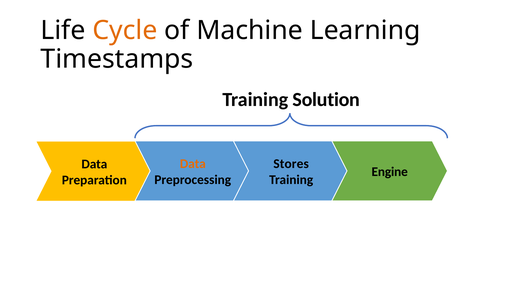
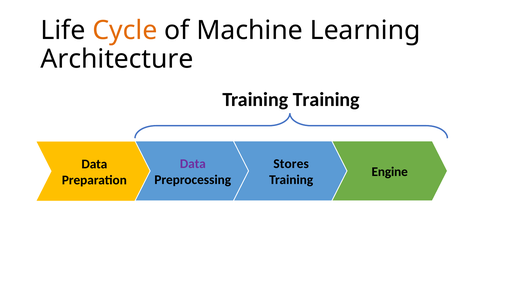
Timestamps: Timestamps -> Architecture (117, 59)
Training Solution: Solution -> Training (326, 100)
Data colour: orange -> purple (193, 164)
